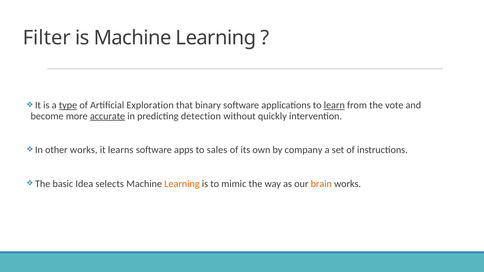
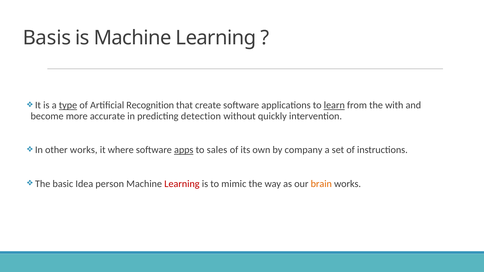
Filter: Filter -> Basis (47, 38)
Exploration: Exploration -> Recognition (150, 105)
binary: binary -> create (208, 105)
vote: vote -> with (394, 105)
accurate underline: present -> none (107, 116)
learns: learns -> where (121, 150)
apps underline: none -> present (184, 150)
selects: selects -> person (110, 184)
Learning colour: orange -> red (182, 184)
